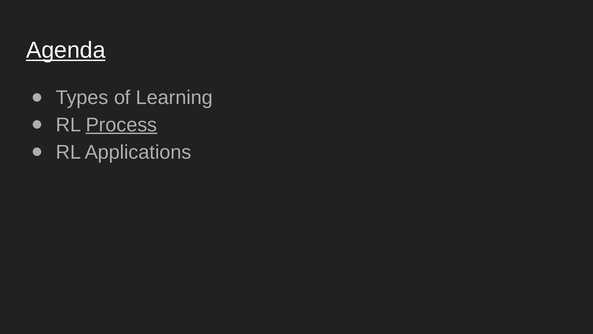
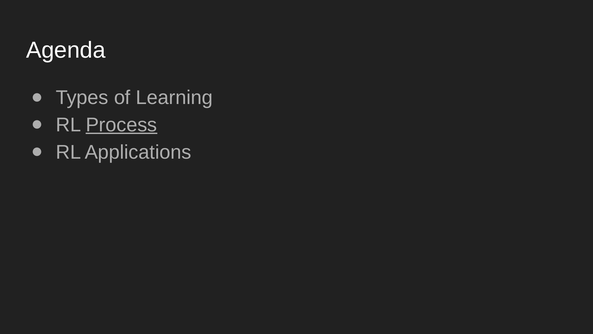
Agenda underline: present -> none (66, 50)
